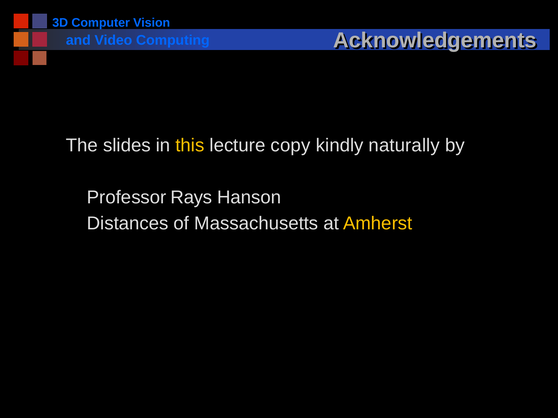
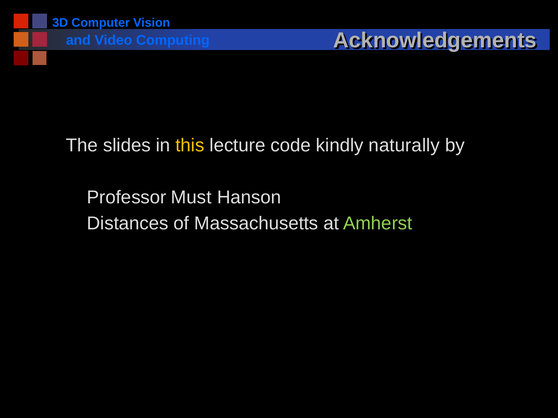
copy: copy -> code (291, 145)
Rays: Rays -> Must (191, 197)
Amherst colour: yellow -> light green (378, 223)
